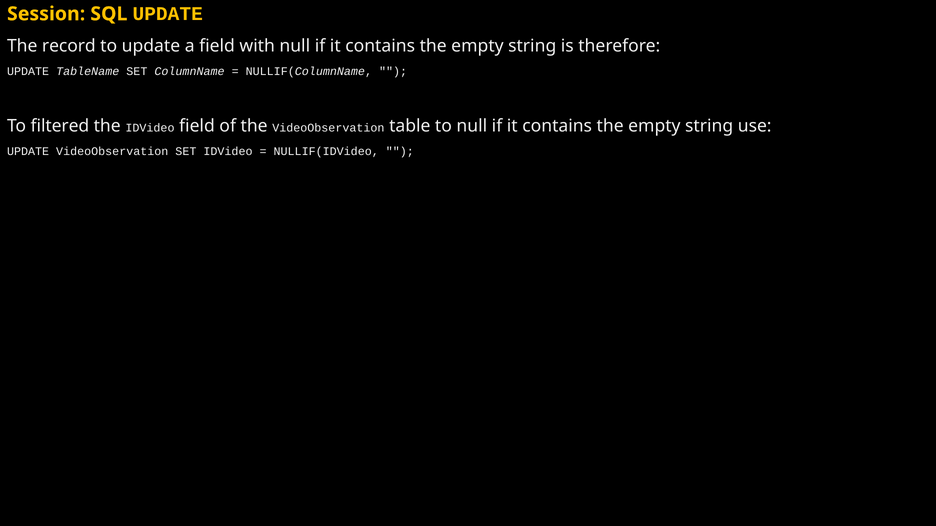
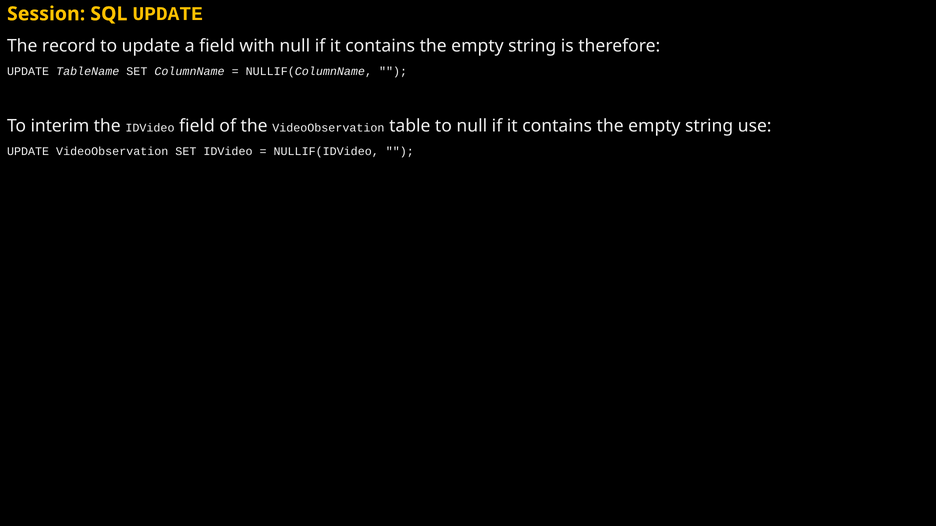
filtered: filtered -> interim (60, 126)
